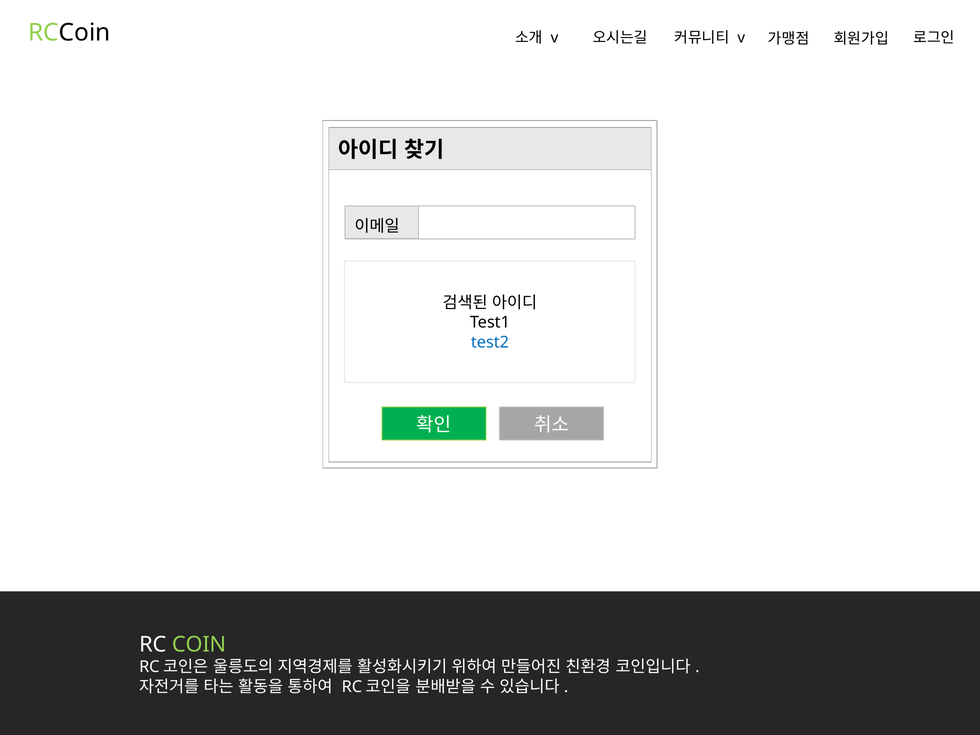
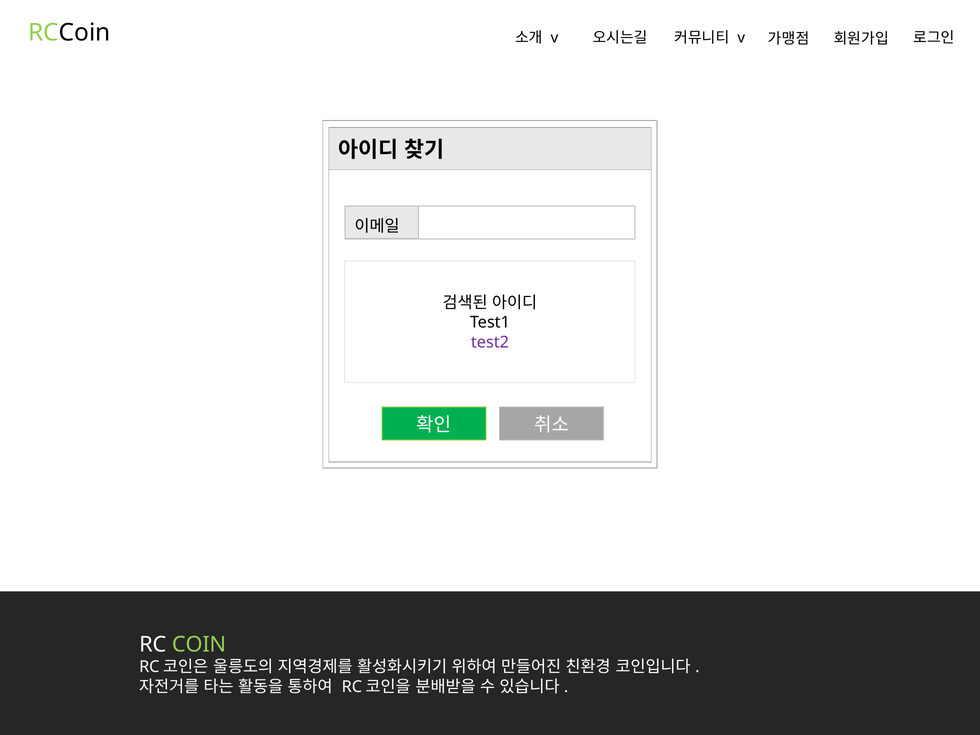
test2 colour: blue -> purple (490, 342)
